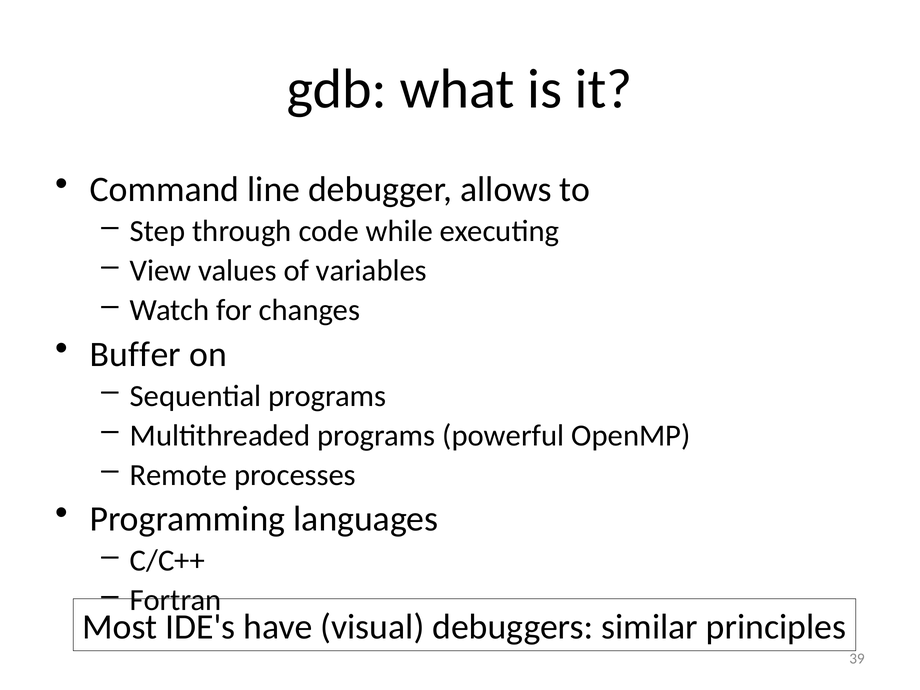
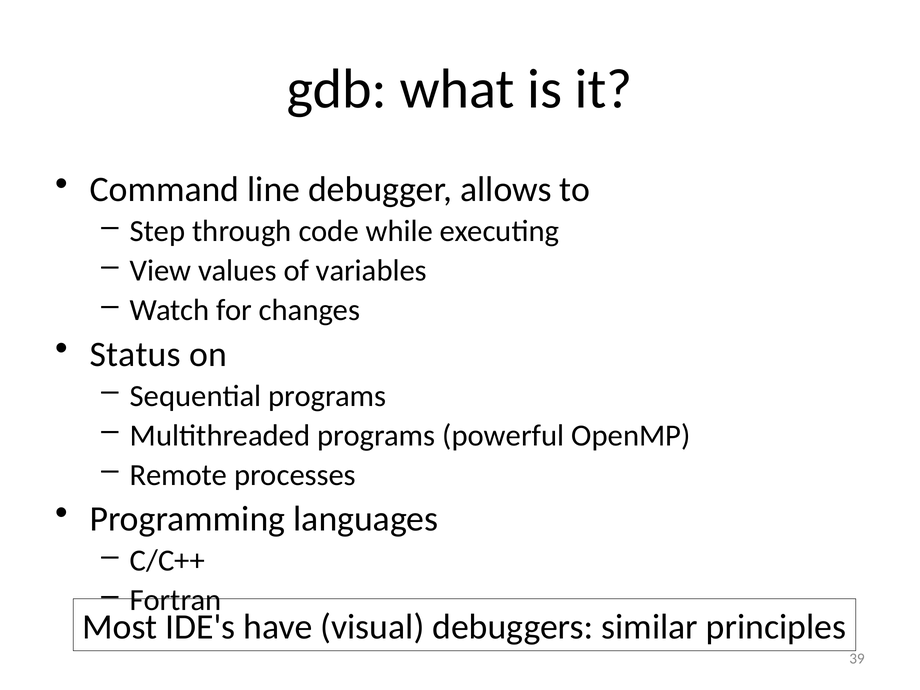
Buffer: Buffer -> Status (135, 354)
